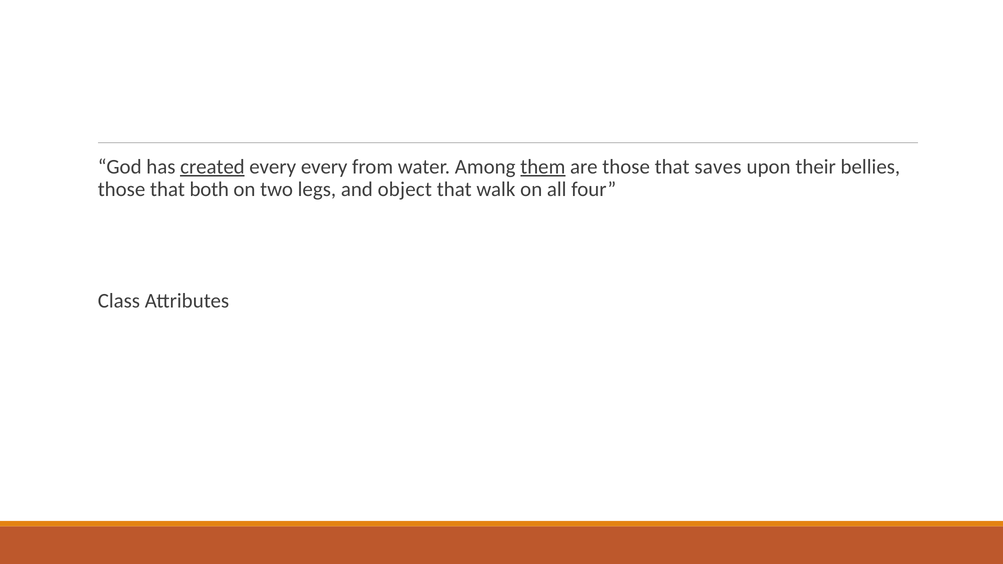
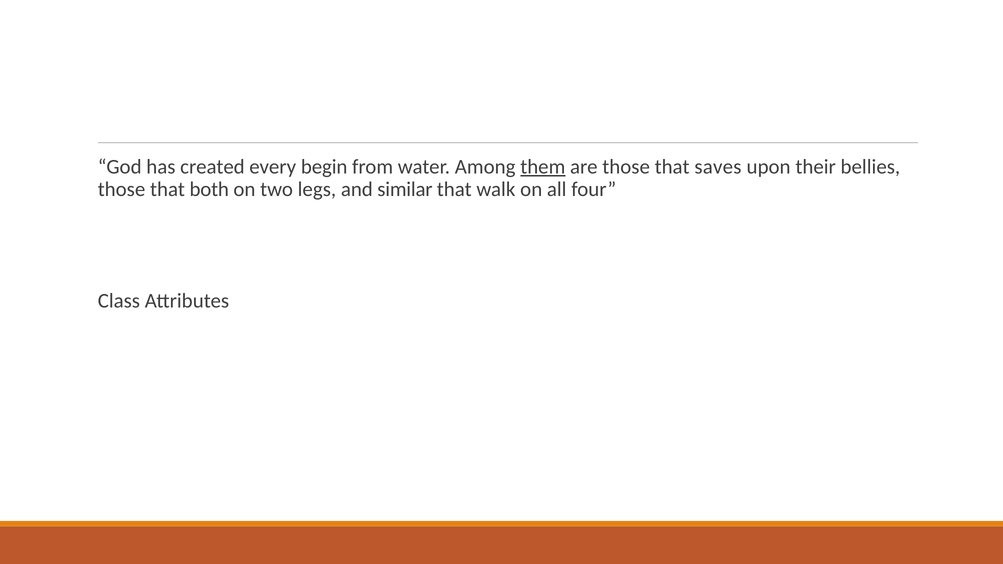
created underline: present -> none (212, 167)
every every: every -> begin (324, 167)
object: object -> similar (405, 189)
